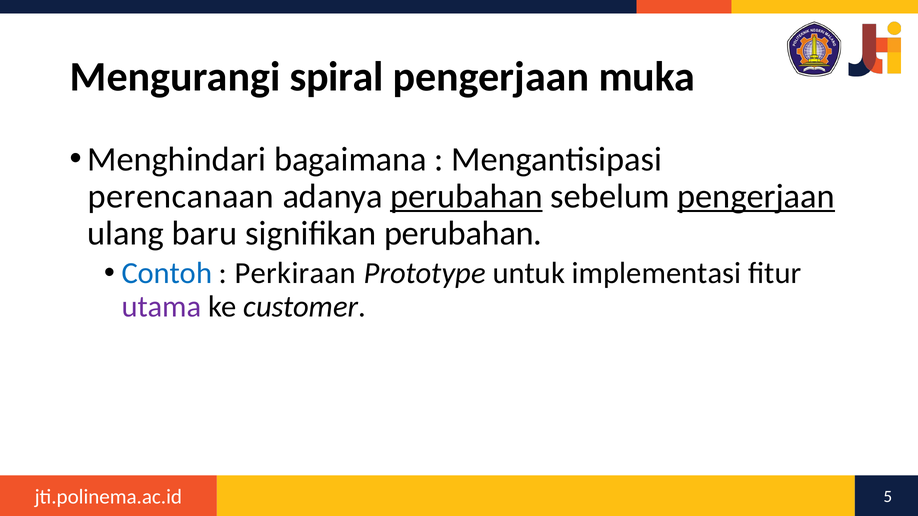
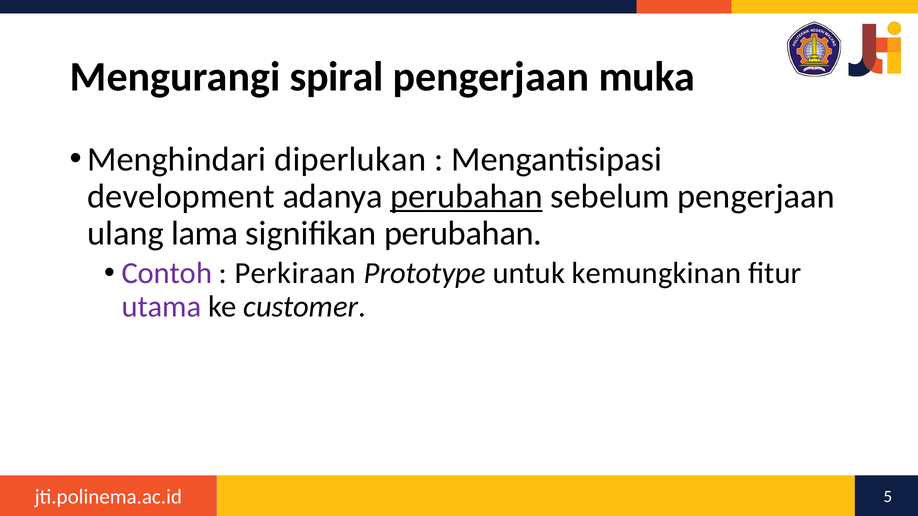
bagaimana: bagaimana -> diperlukan (350, 159)
perencanaan: perencanaan -> development (181, 196)
pengerjaan underline: present -> none (756, 196)
baru: baru -> lama (205, 234)
Contoh colour: blue -> purple (167, 274)
implementasi: implementasi -> kemungkinan (656, 274)
